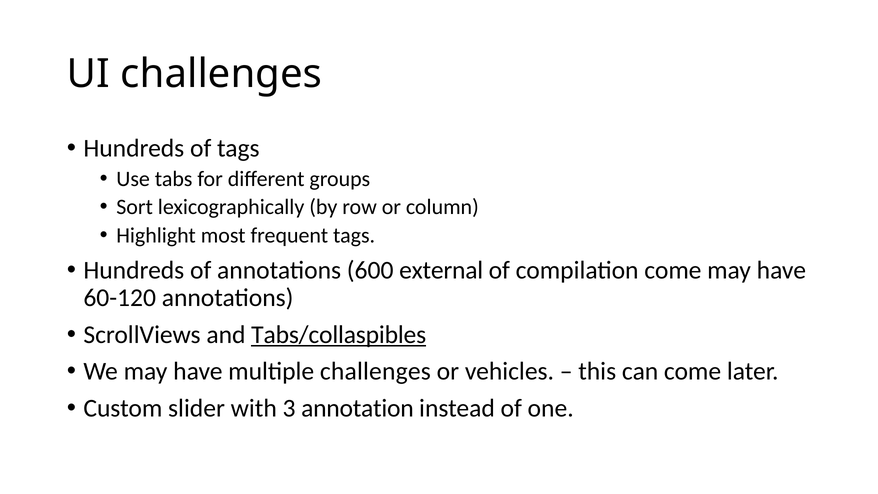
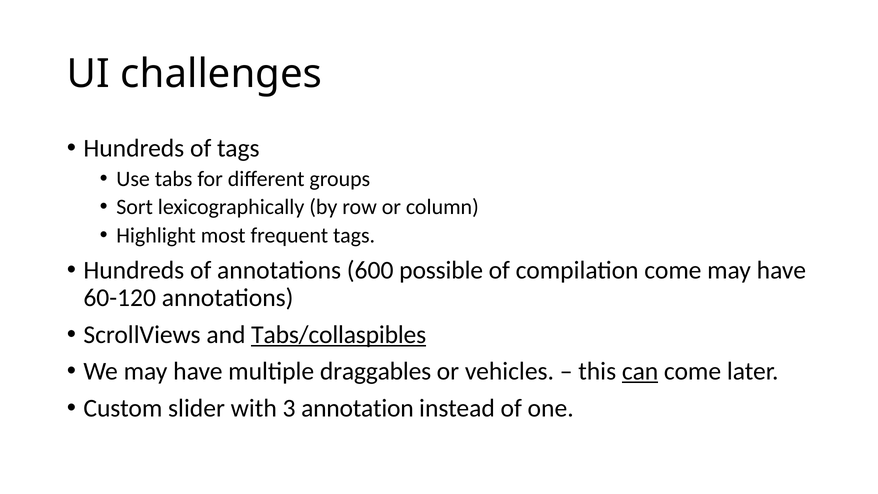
external: external -> possible (441, 270)
multiple challenges: challenges -> draggables (376, 371)
can underline: none -> present (640, 371)
